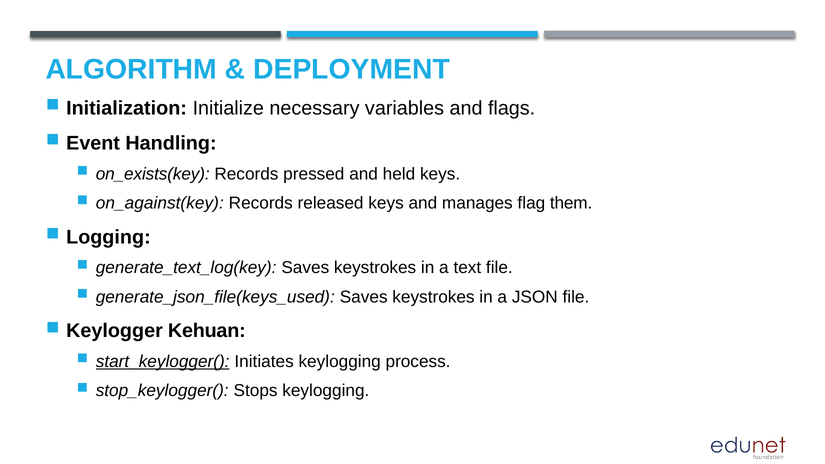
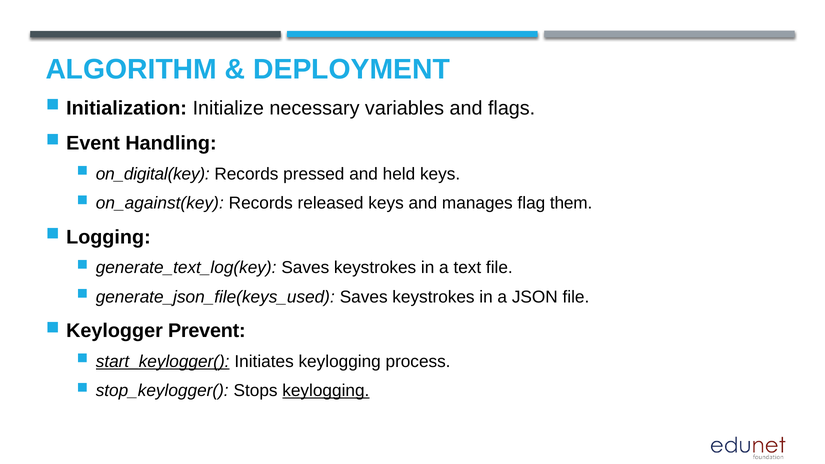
on_exists(key: on_exists(key -> on_digital(key (153, 174)
Kehuan: Kehuan -> Prevent (207, 331)
keylogging underline: none -> present (326, 391)
